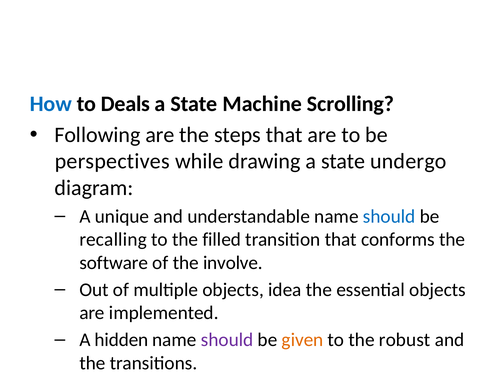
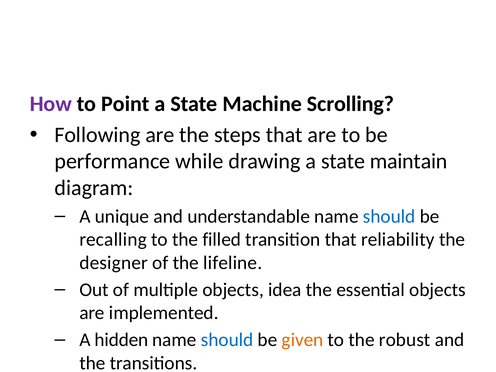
How colour: blue -> purple (51, 104)
Deals: Deals -> Point (125, 104)
perspectives: perspectives -> performance (112, 161)
undergo: undergo -> maintain (409, 161)
conforms: conforms -> reliability (398, 239)
software: software -> designer (114, 263)
involve: involve -> lifeline (233, 263)
should colour: purple -> blue (227, 340)
